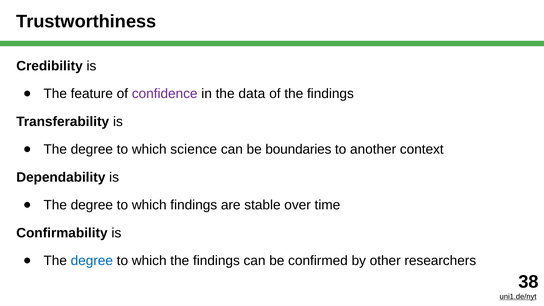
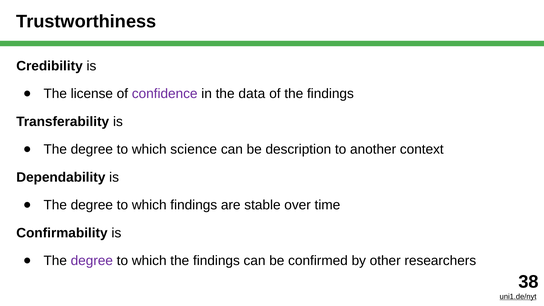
feature: feature -> license (92, 94)
boundaries: boundaries -> description (298, 149)
degree colour: blue -> purple (92, 261)
